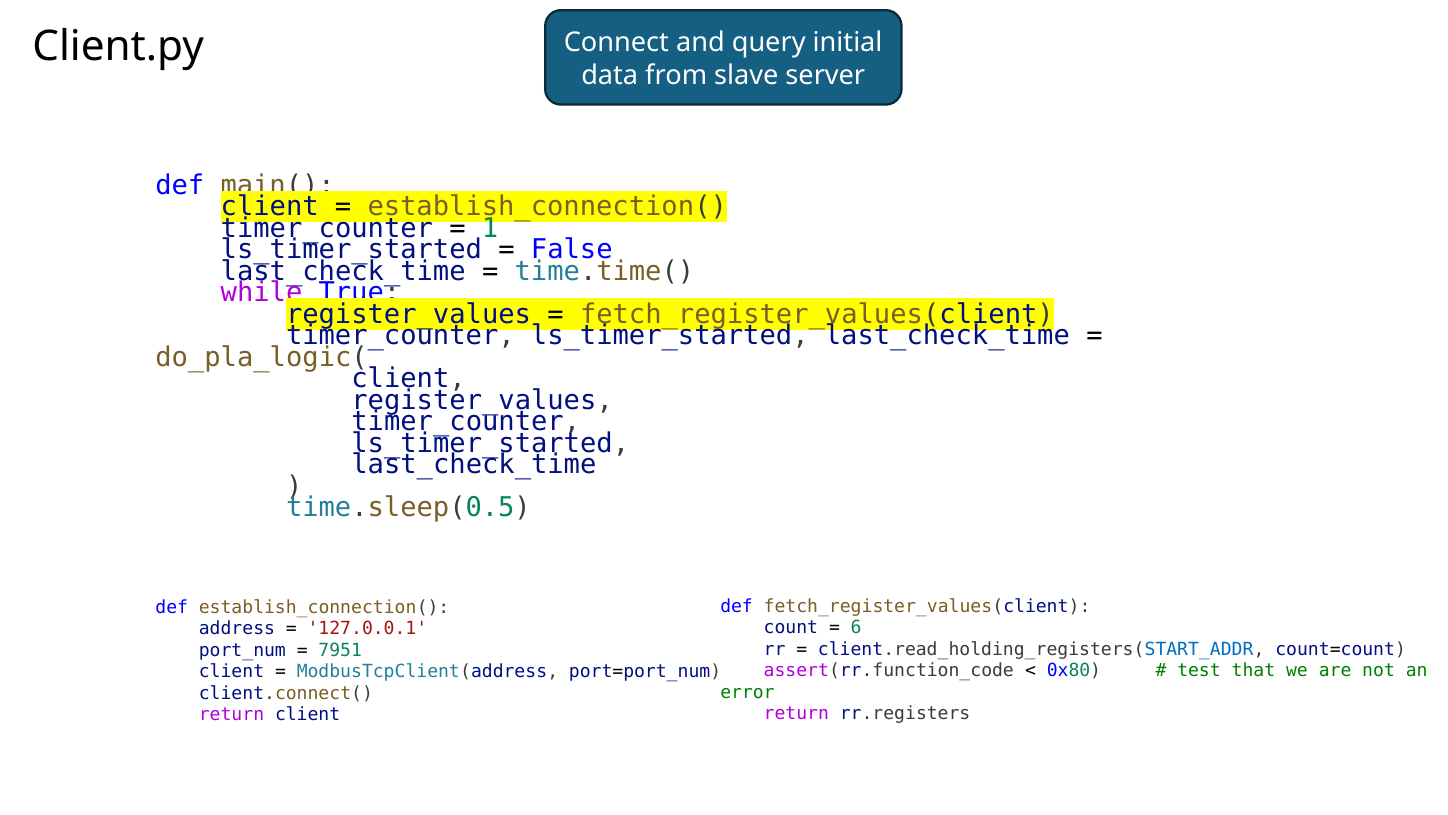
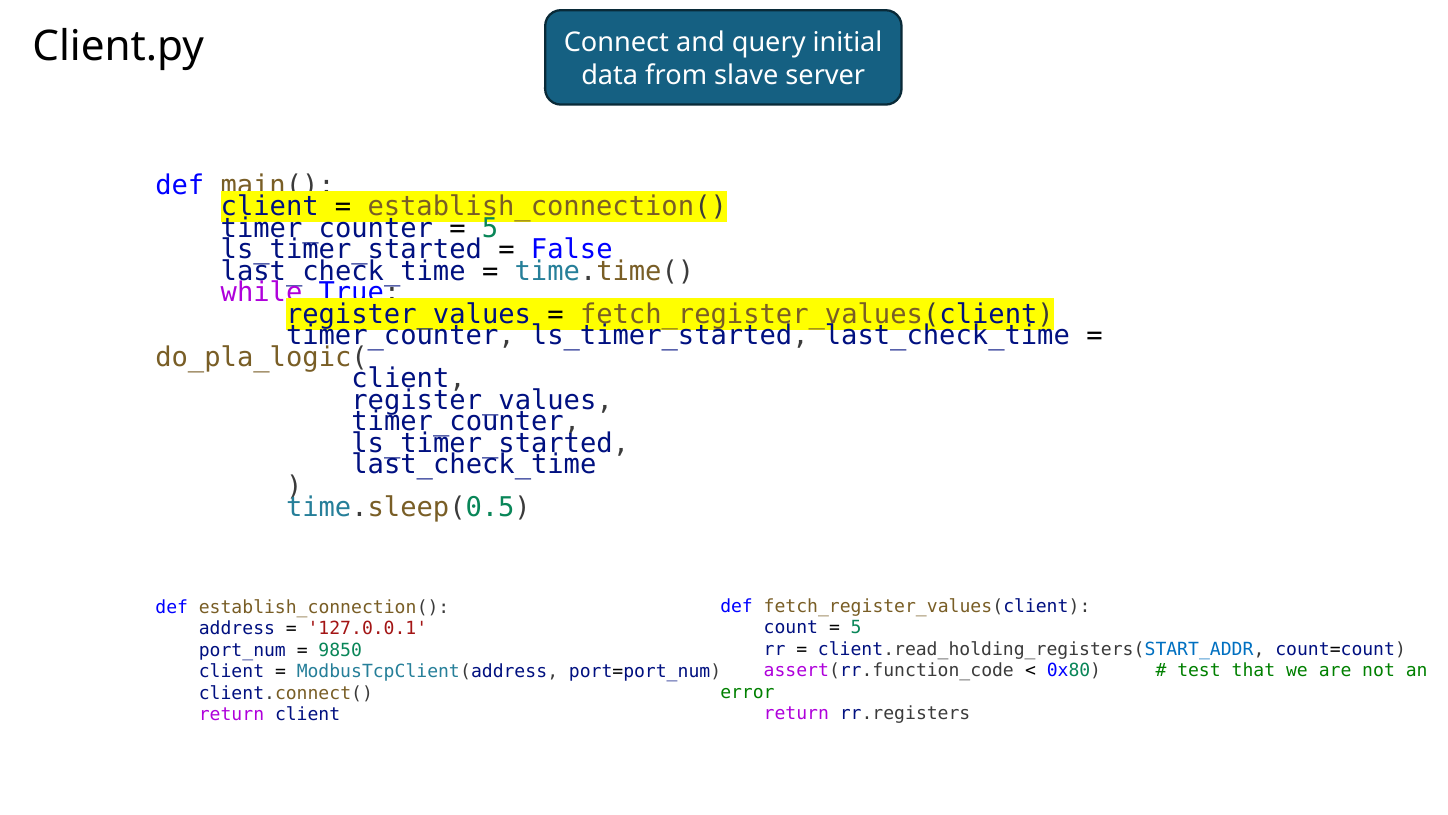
1: 1 -> 5 (490, 228)
6: 6 -> 5 (856, 627)
7951: 7951 -> 9850 (340, 650)
